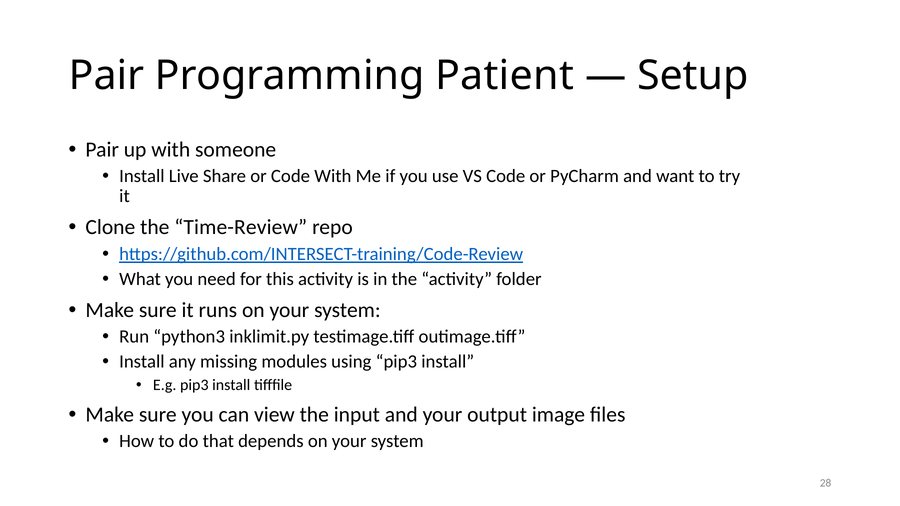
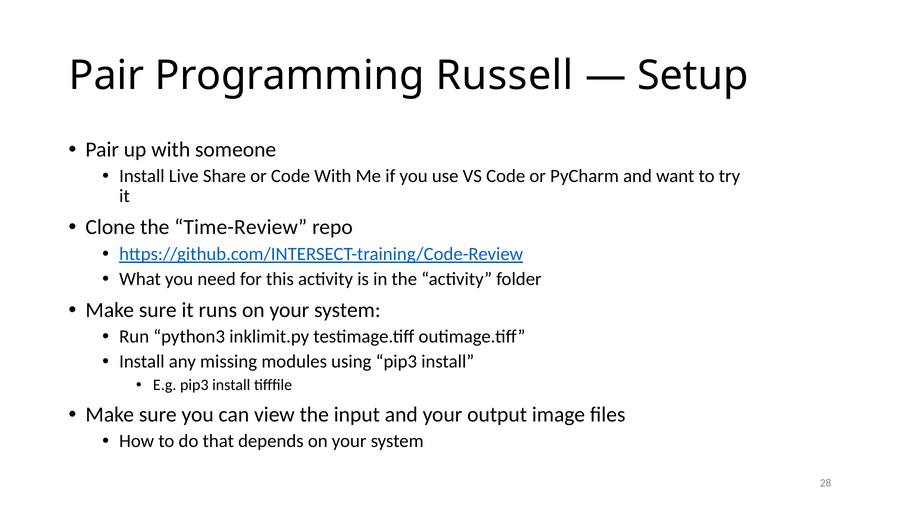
Patient: Patient -> Russell (505, 76)
